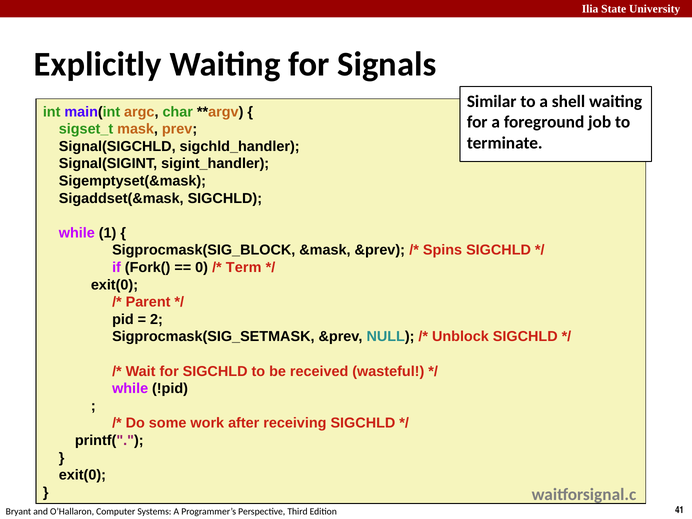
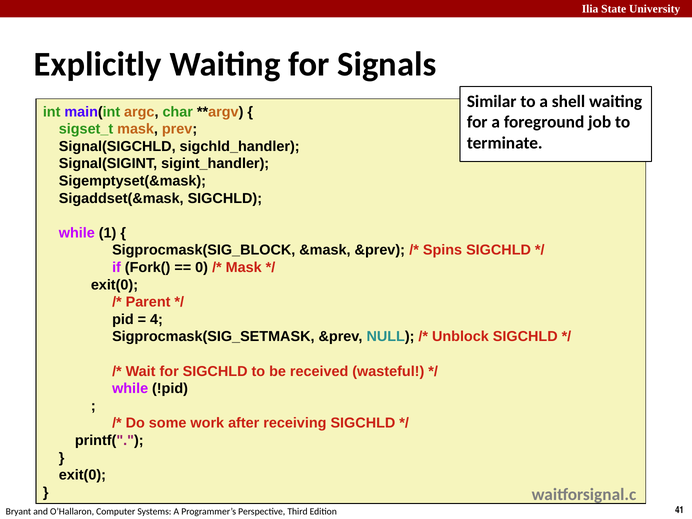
Term: Term -> Mask (244, 268)
2: 2 -> 4 (156, 319)
